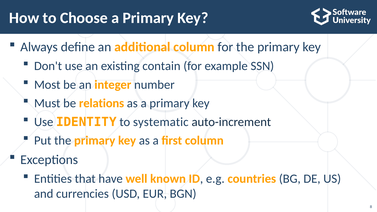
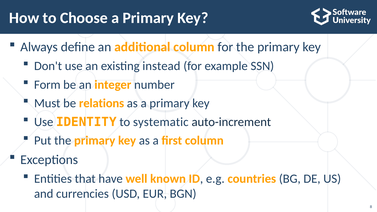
contain: contain -> instead (161, 66)
Most: Most -> Form (47, 85)
